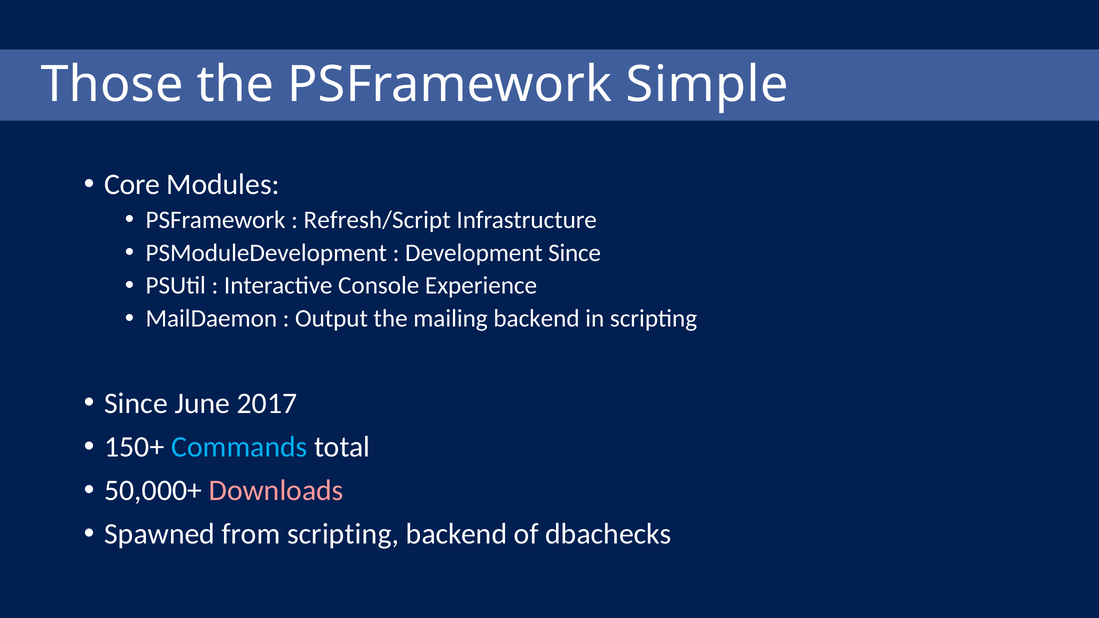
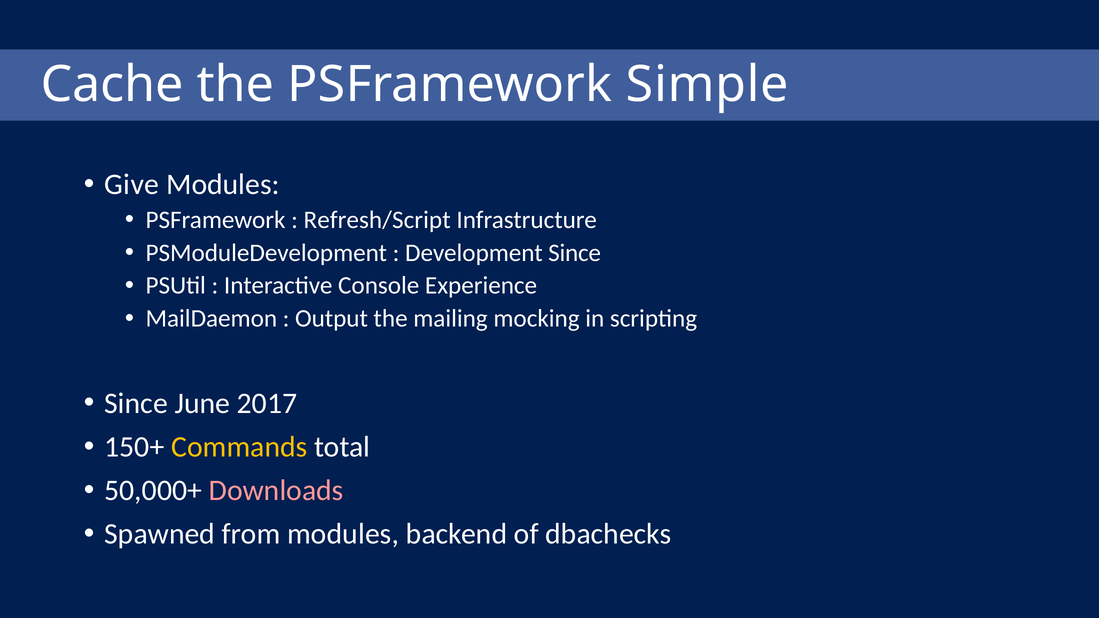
Those: Those -> Cache (112, 85)
Core: Core -> Give (132, 185)
mailing backend: backend -> mocking (537, 319)
Commands colour: light blue -> yellow (239, 447)
from scripting: scripting -> modules (343, 534)
